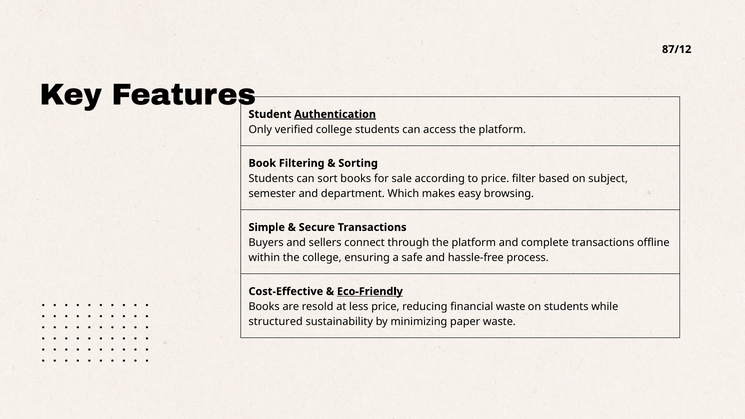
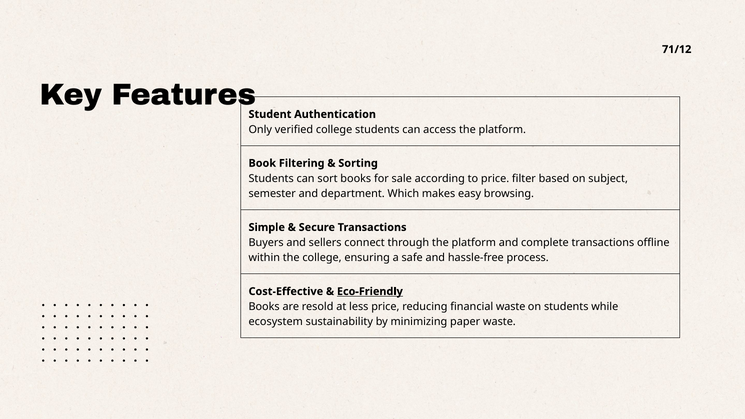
87/12: 87/12 -> 71/12 (677, 49)
Authentication underline: present -> none (335, 114)
structured: structured -> ecosystem (276, 322)
